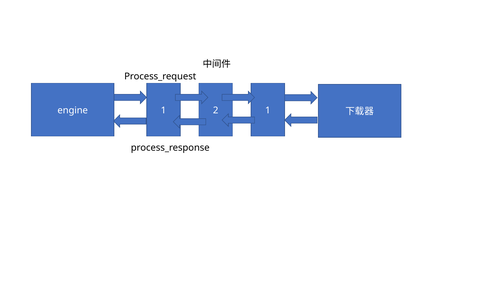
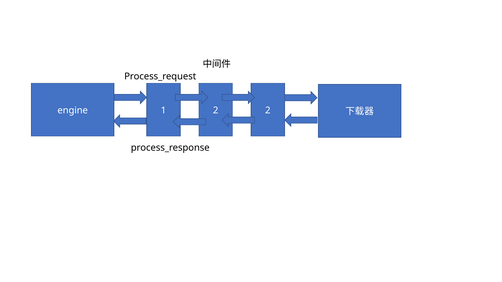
2 1: 1 -> 2 (268, 110)
